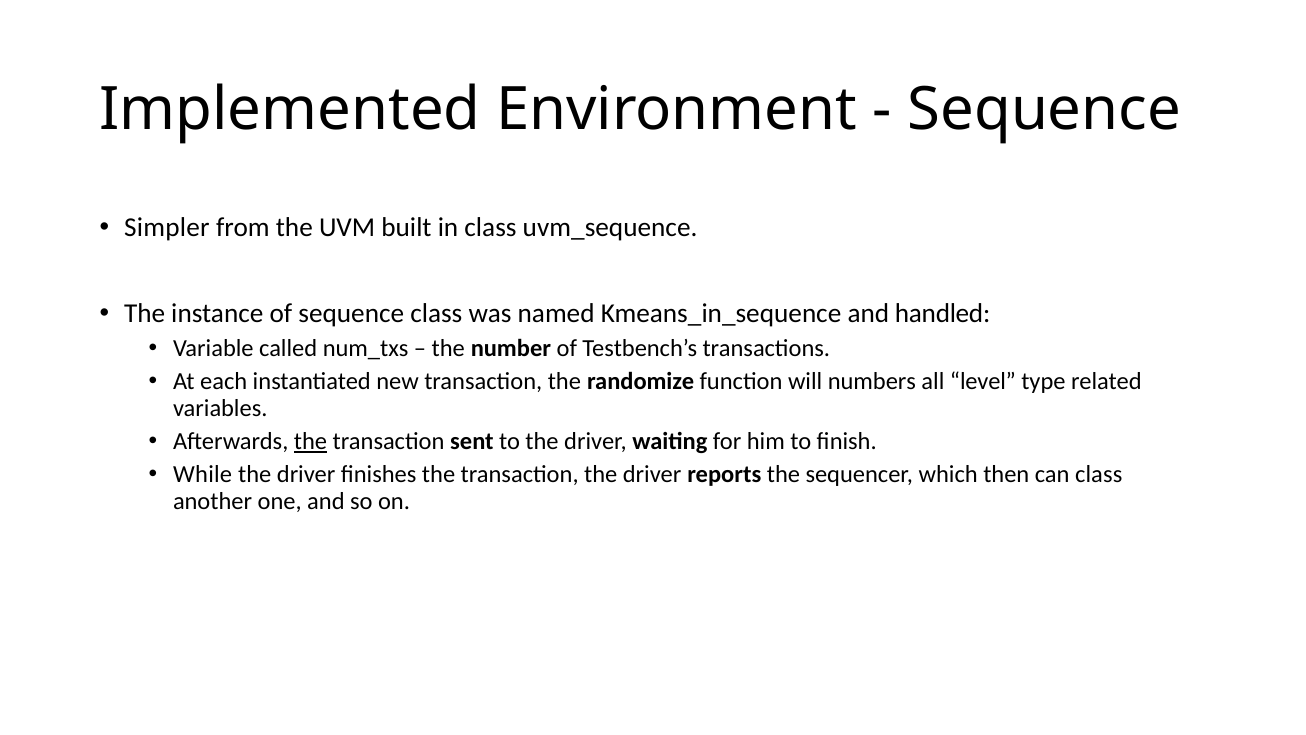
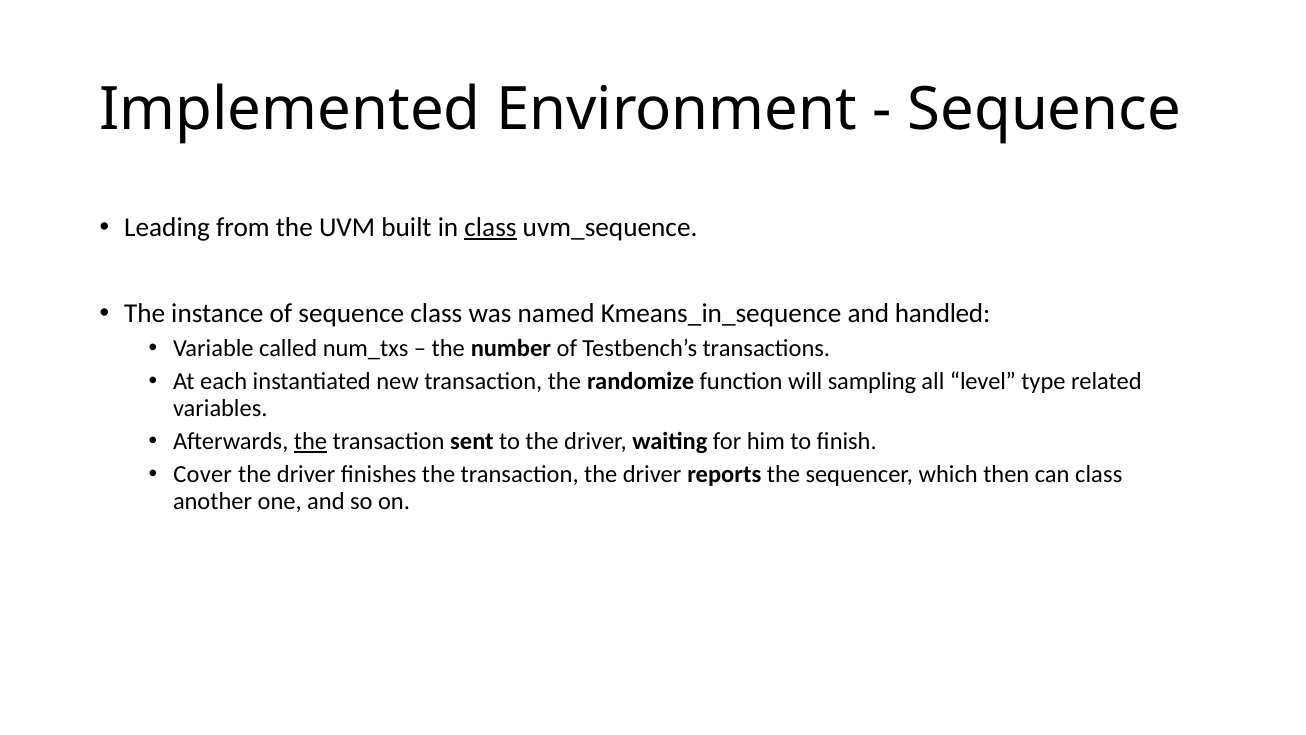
Simpler: Simpler -> Leading (167, 227)
class underline: none -> present (491, 227)
numbers: numbers -> sampling (872, 381)
While: While -> Cover (203, 474)
